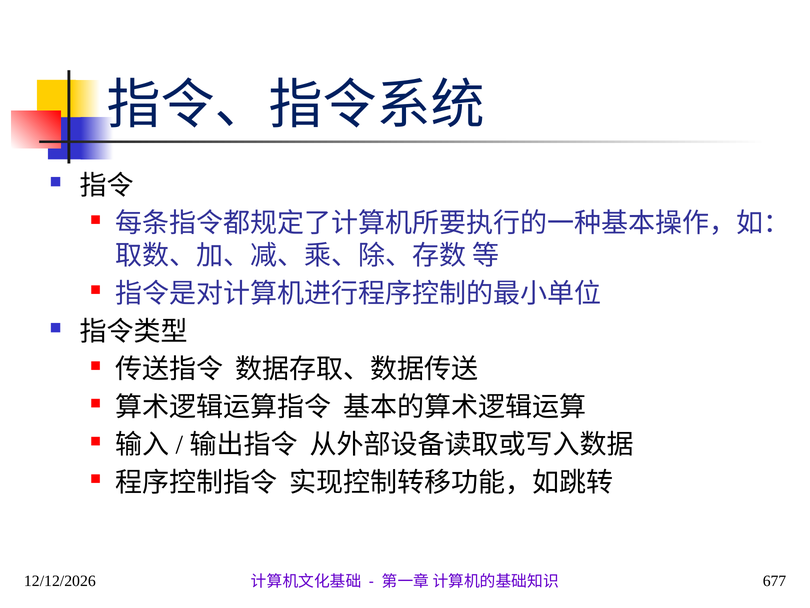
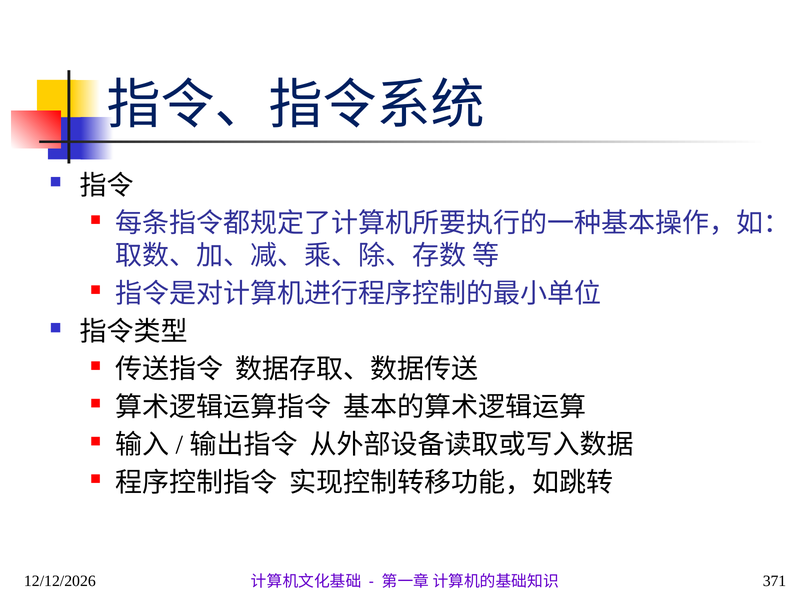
677: 677 -> 371 (774, 581)
